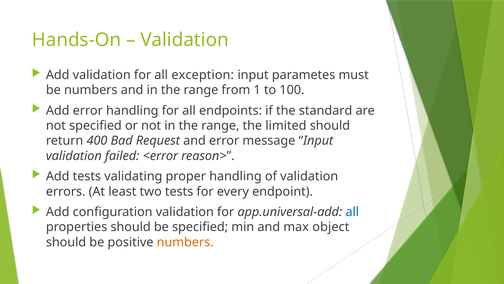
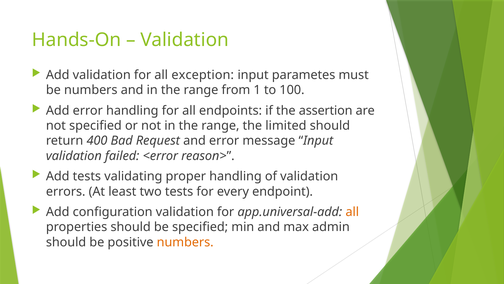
standard: standard -> assertion (326, 110)
all colour: blue -> orange (352, 212)
object: object -> admin (331, 227)
